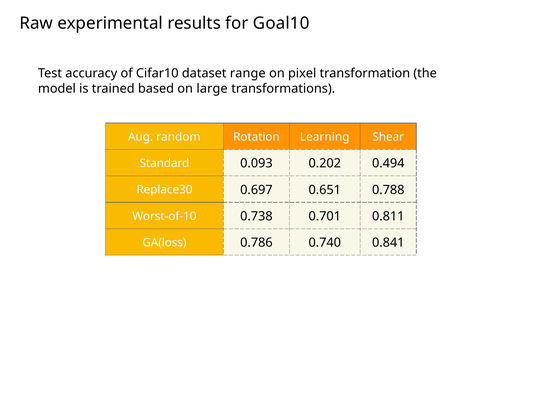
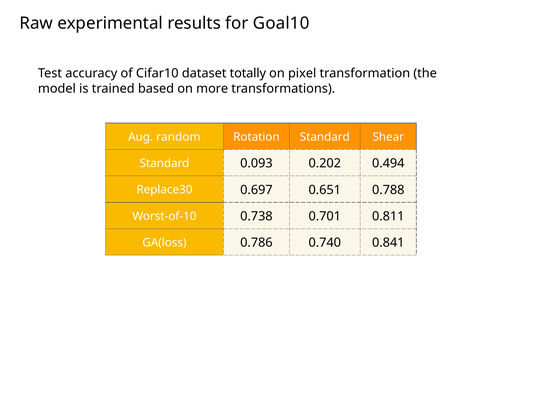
range: range -> totally (248, 73)
large: large -> more (212, 89)
Rotation Learning: Learning -> Standard (325, 137)
